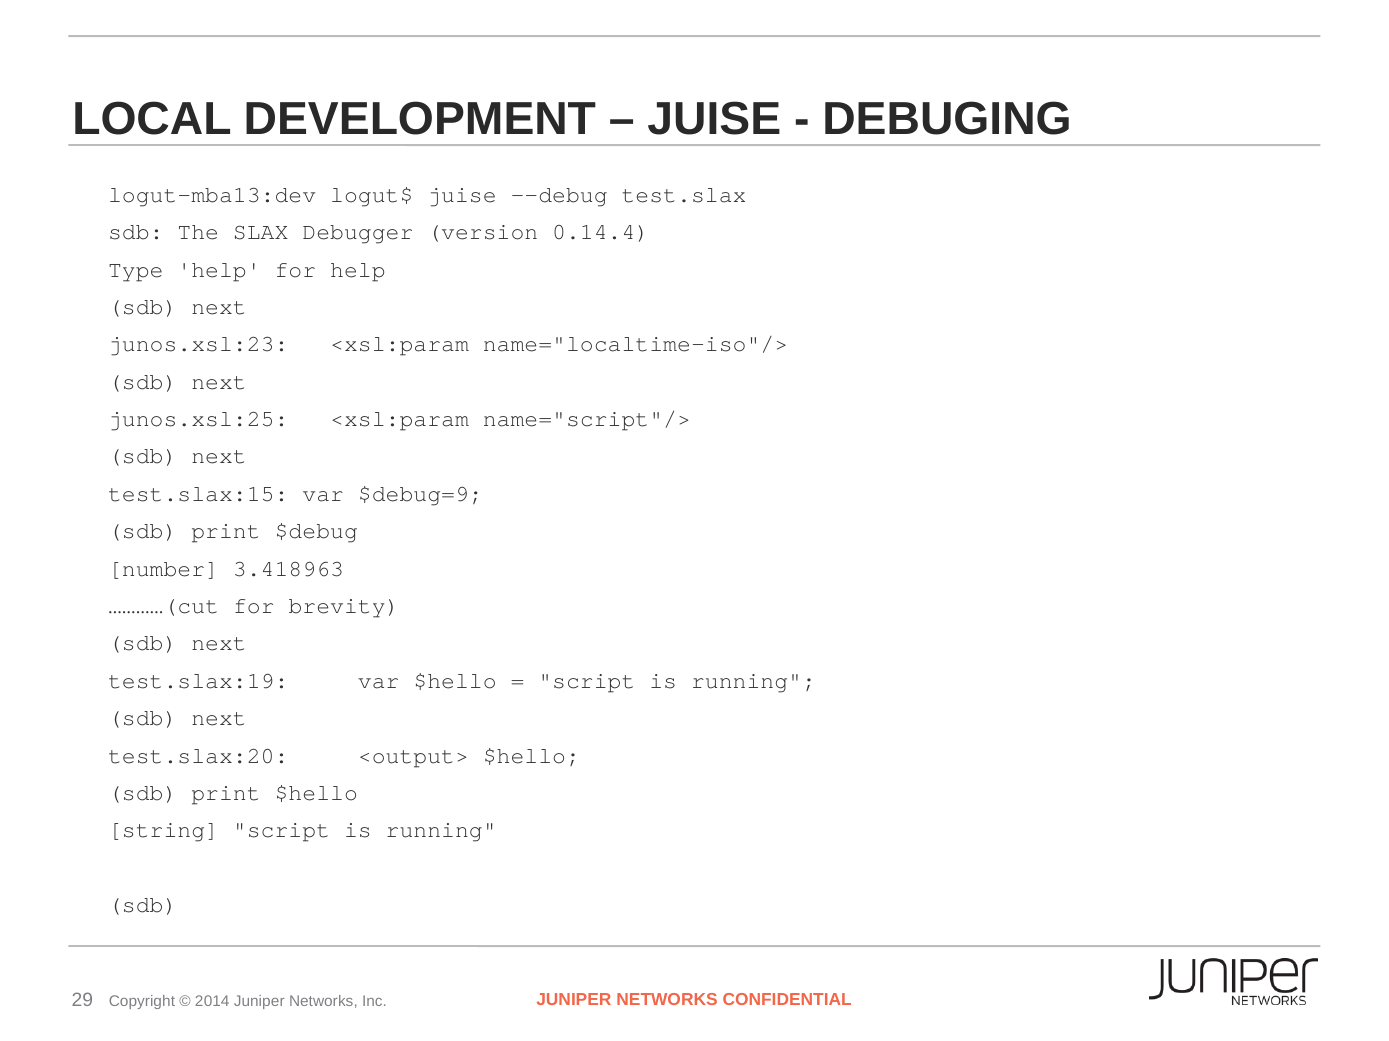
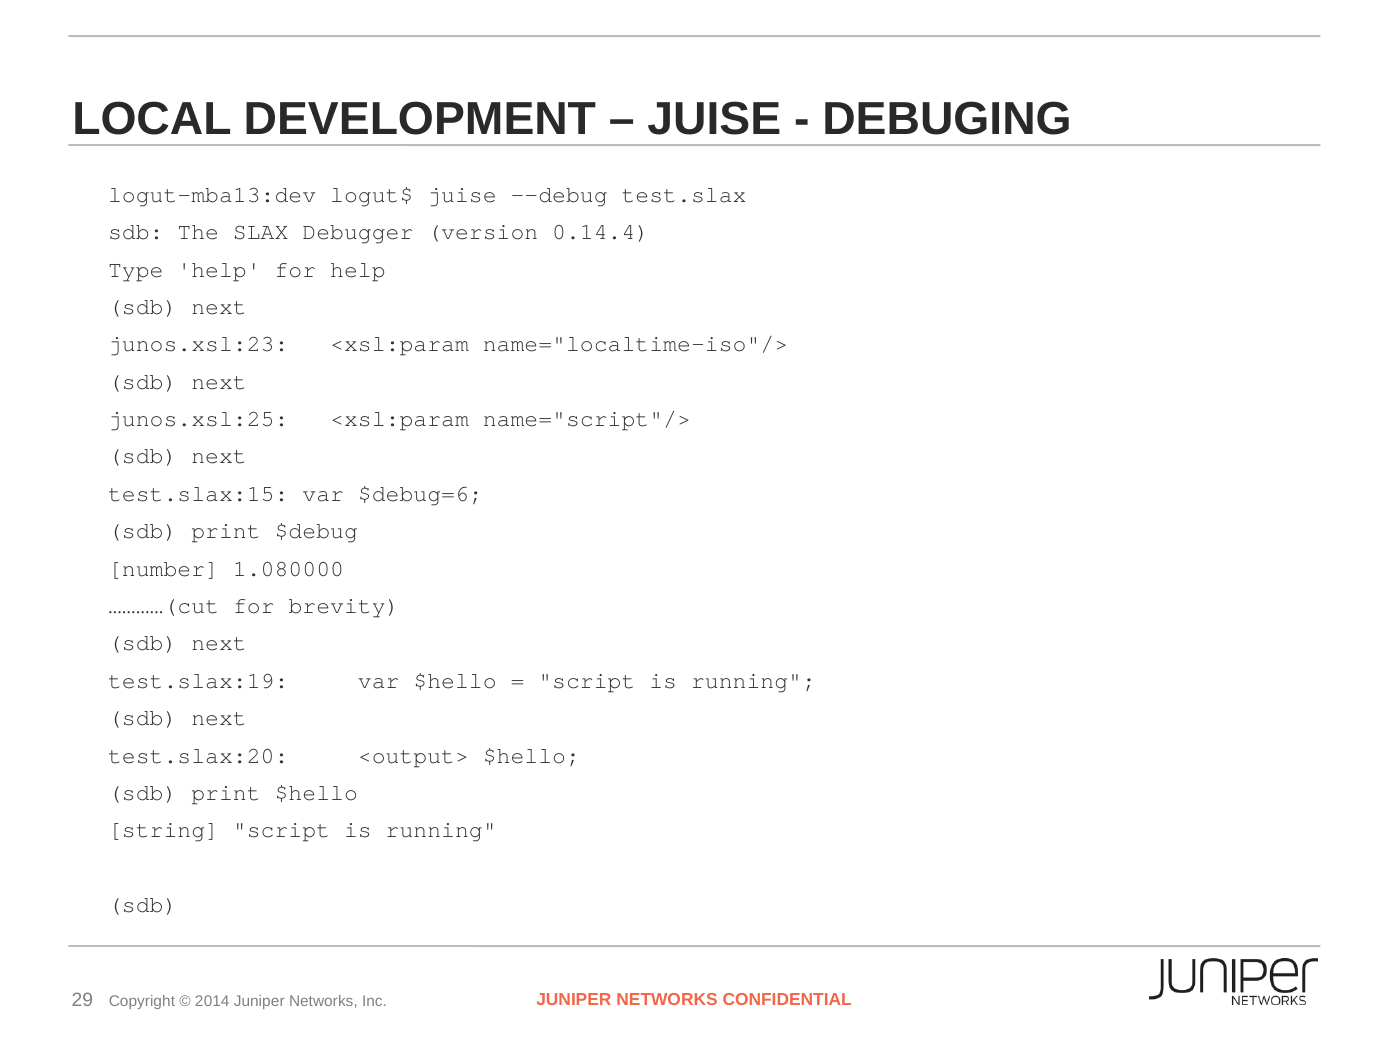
$debug=9: $debug=9 -> $debug=6 (420, 494)
3.418963: 3.418963 -> 1.080000 (288, 569)
